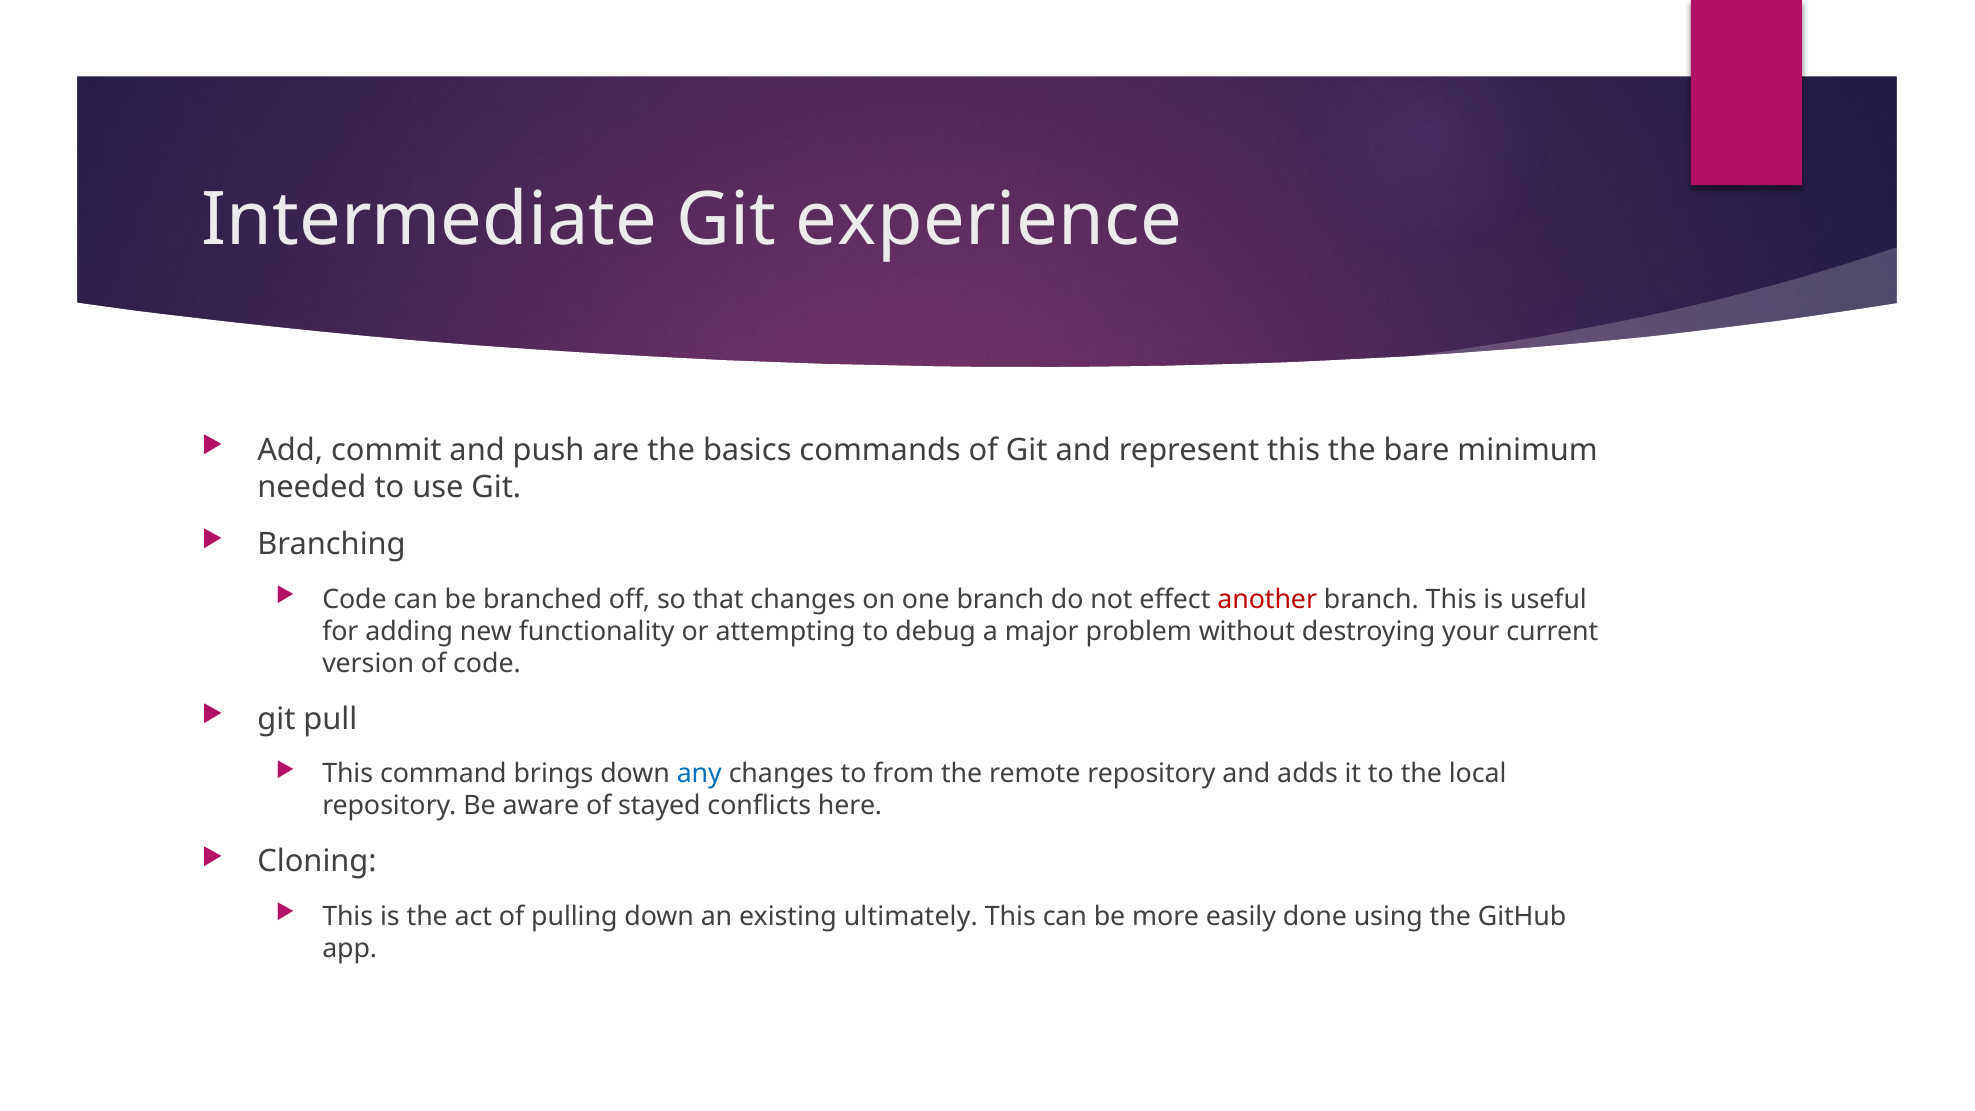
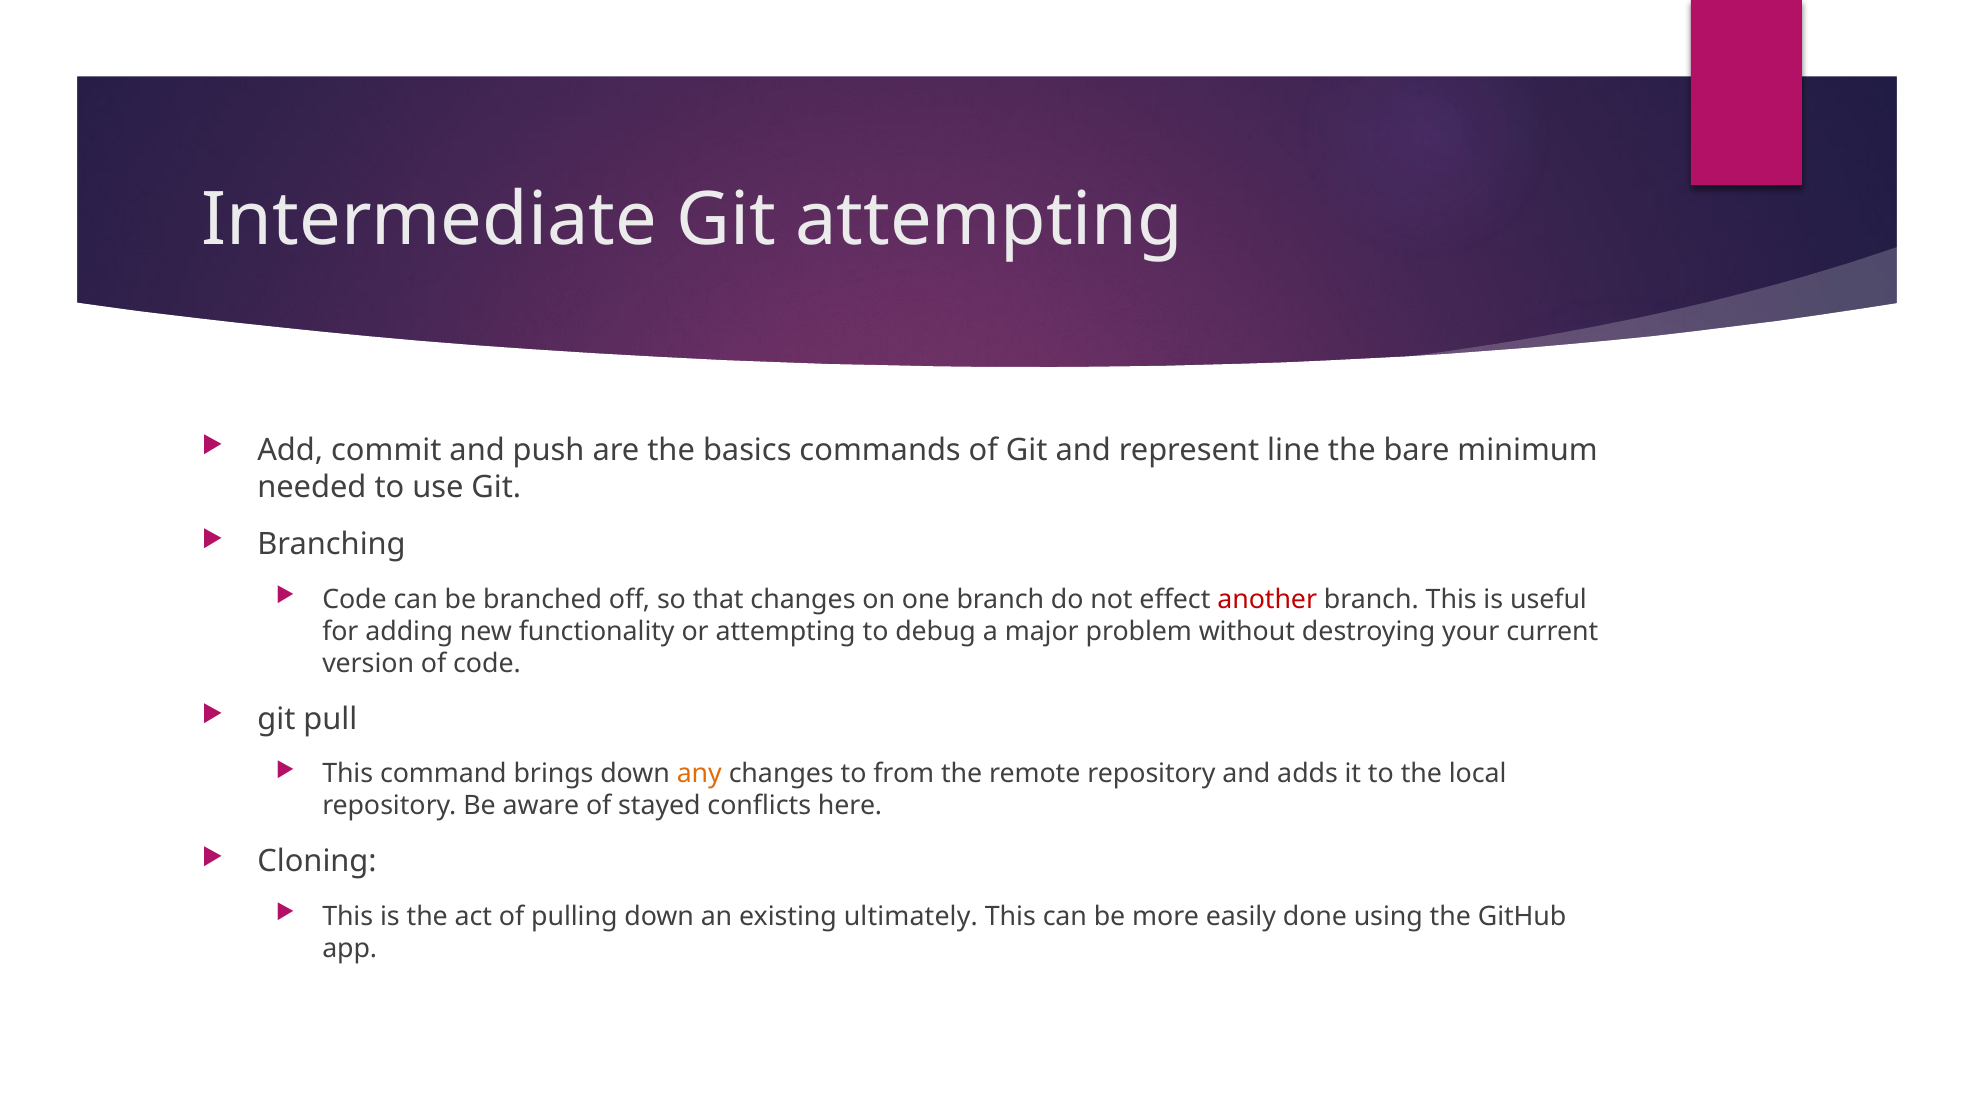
Git experience: experience -> attempting (989, 220)
represent this: this -> line (1294, 450)
any colour: blue -> orange (699, 774)
